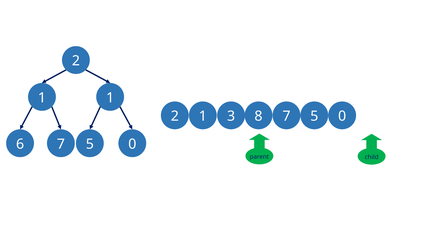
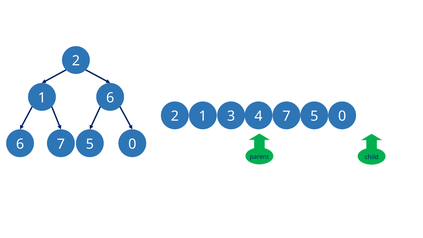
1 1: 1 -> 6 (110, 98)
8: 8 -> 4 (259, 116)
